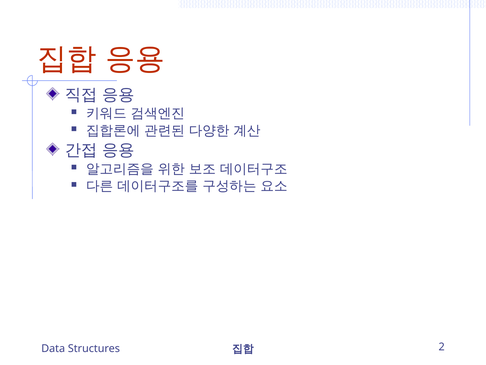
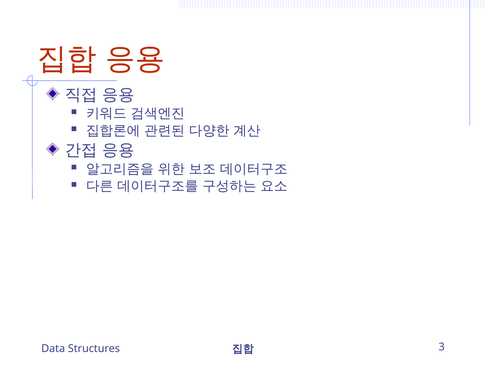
2: 2 -> 3 (442, 347)
